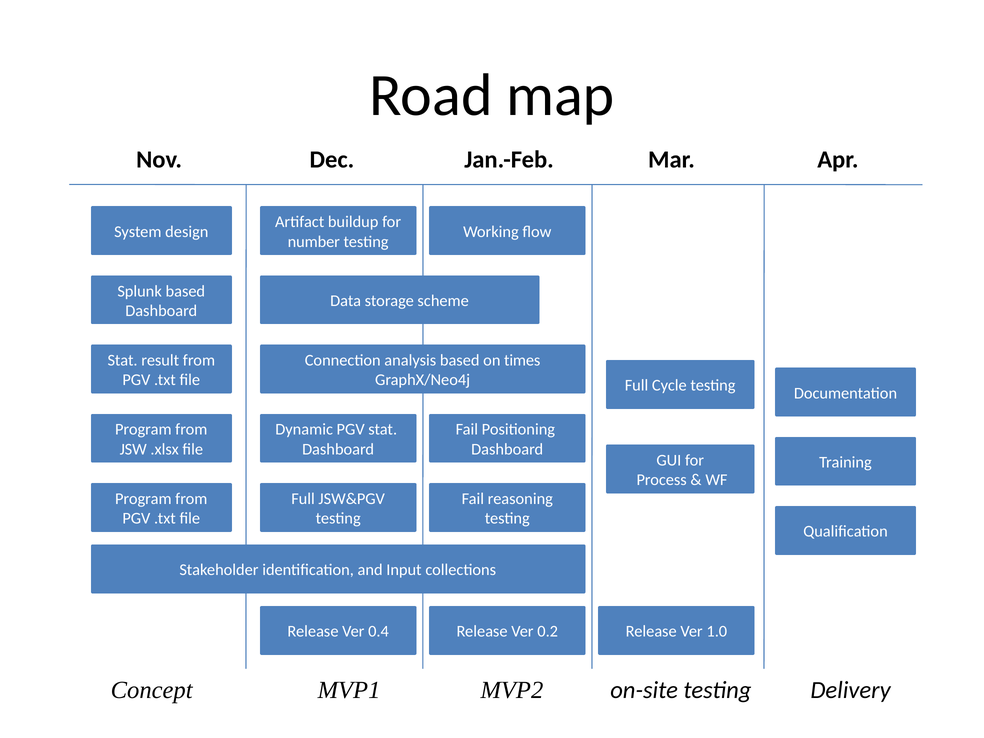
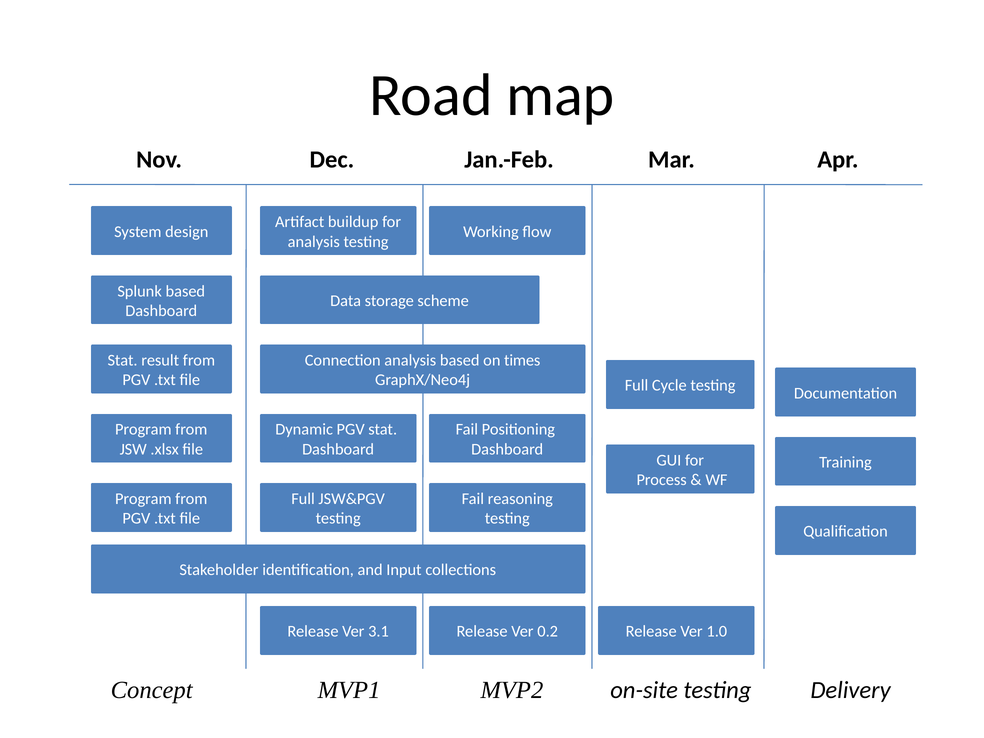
number: number -> analysis (314, 242)
0.4: 0.4 -> 3.1 (379, 632)
